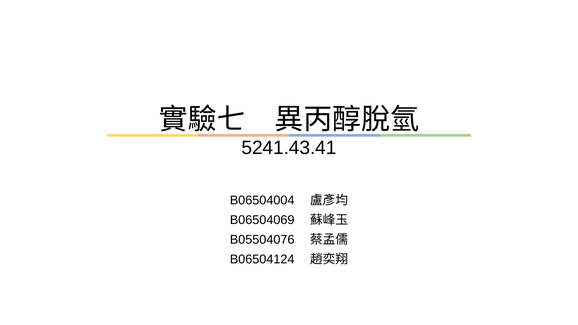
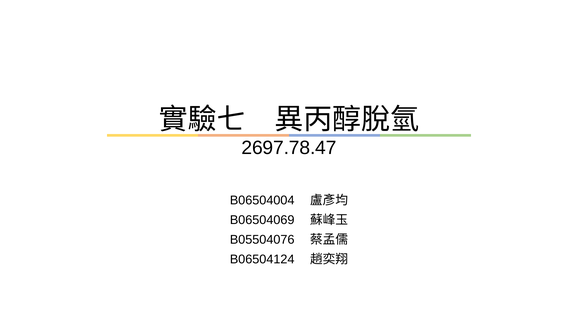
5241.43.41: 5241.43.41 -> 2697.78.47 (289, 148)
